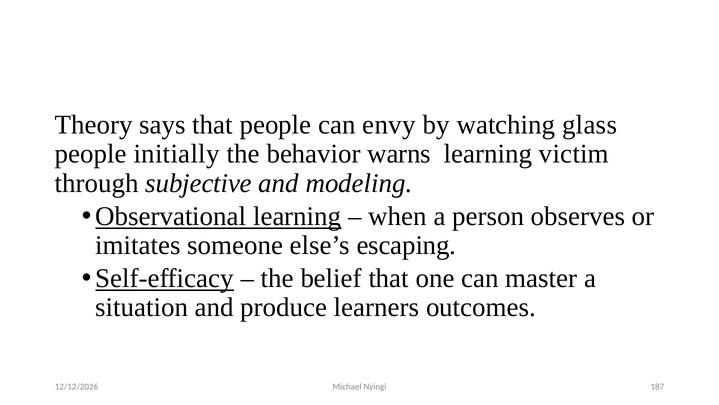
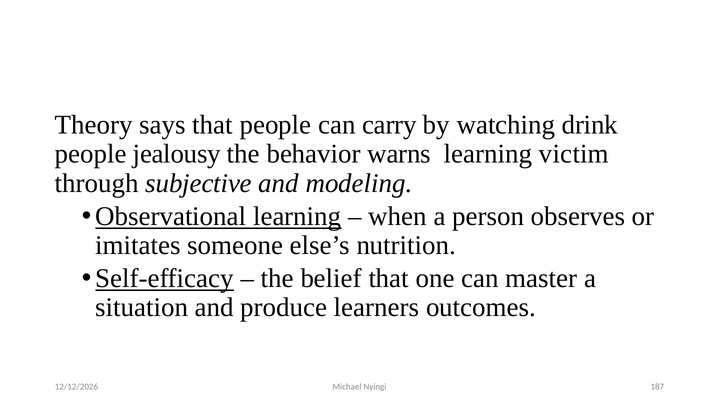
envy: envy -> carry (389, 125)
glass: glass -> drink (590, 125)
initially: initially -> jealousy (177, 154)
escaping: escaping -> nutrition (406, 245)
